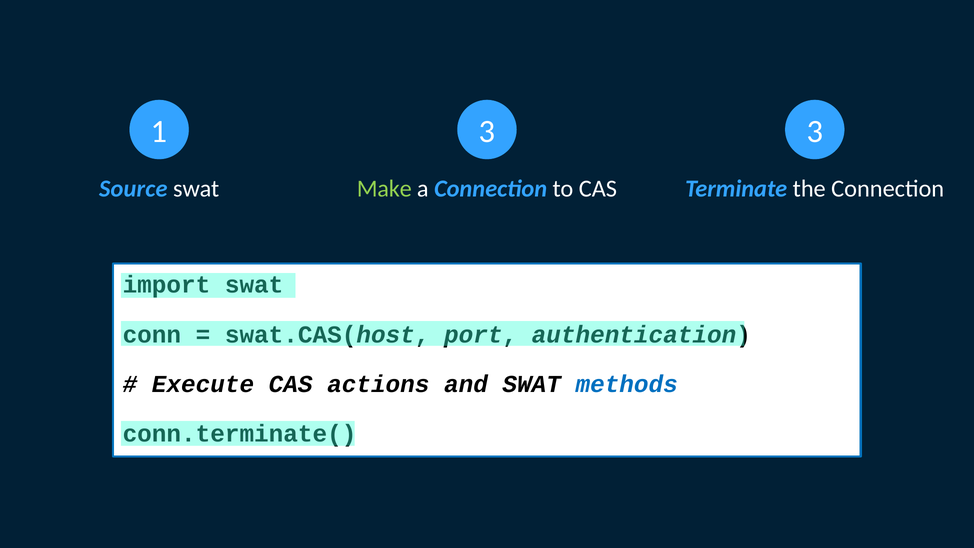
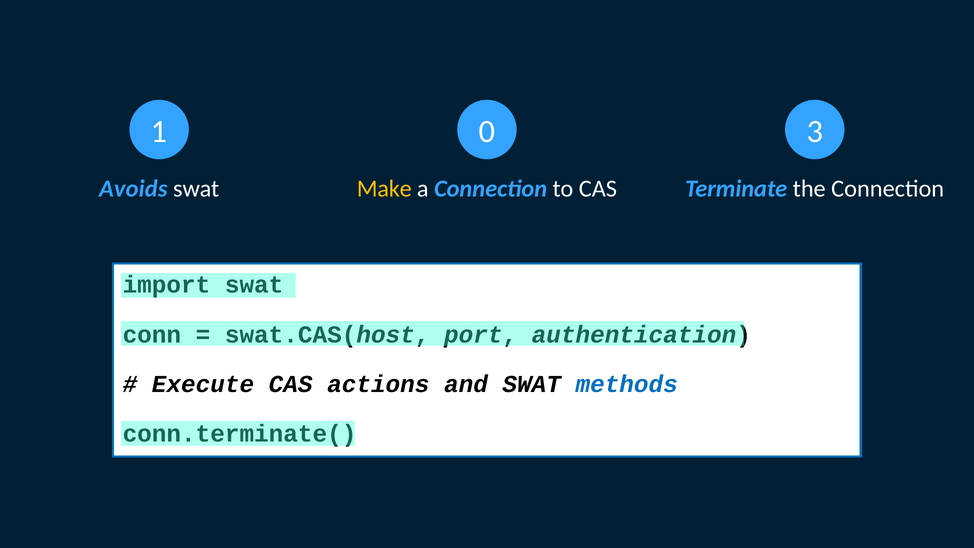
1 3: 3 -> 0 (487, 132)
Source: Source -> Avoids (133, 188)
Make colour: light green -> yellow (384, 188)
